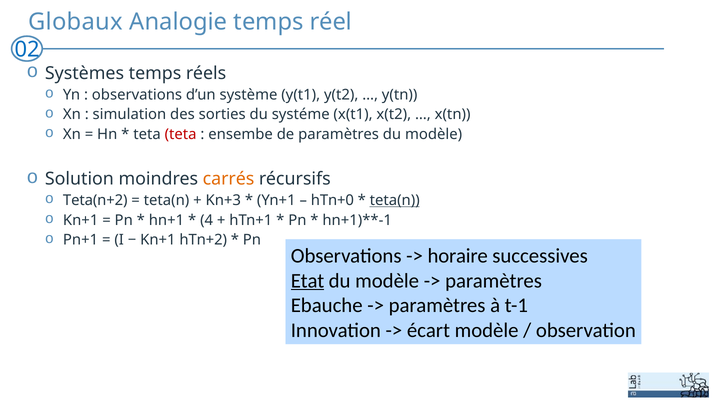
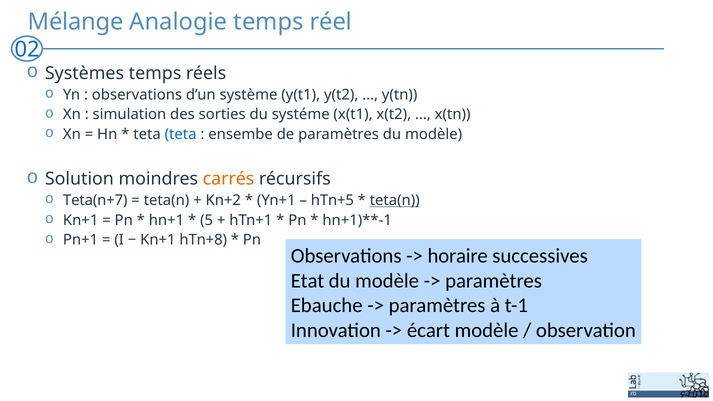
Globaux: Globaux -> Mélange (76, 22)
teta colour: red -> blue (181, 134)
Teta(n+2: Teta(n+2 -> Teta(n+7 (95, 200)
Kn+3: Kn+3 -> Kn+2 (223, 200)
hTn+0: hTn+0 -> hTn+5 (332, 200)
4: 4 -> 5 (207, 220)
hTn+2: hTn+2 -> hTn+8 (203, 240)
Etat underline: present -> none (308, 281)
